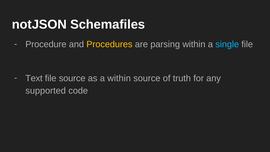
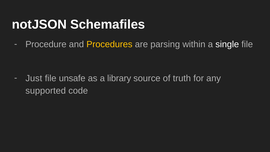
single colour: light blue -> white (227, 44)
Text: Text -> Just (34, 78)
file source: source -> unsafe (72, 78)
a within: within -> library (119, 78)
